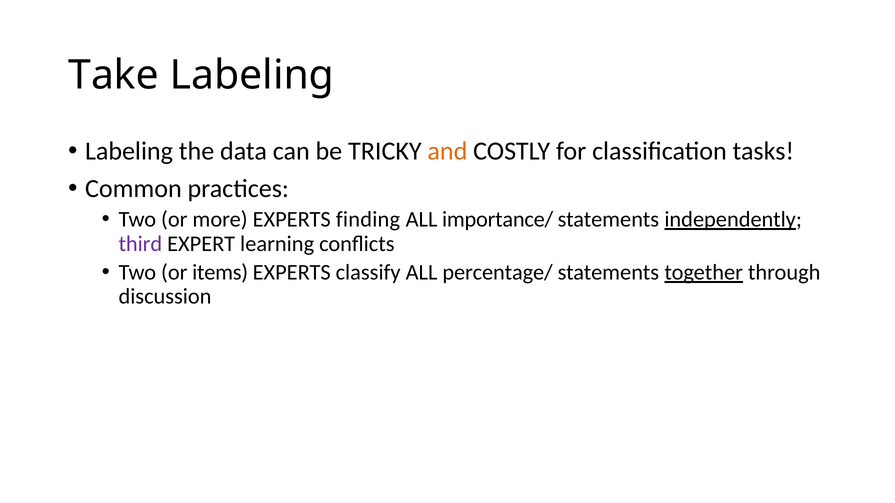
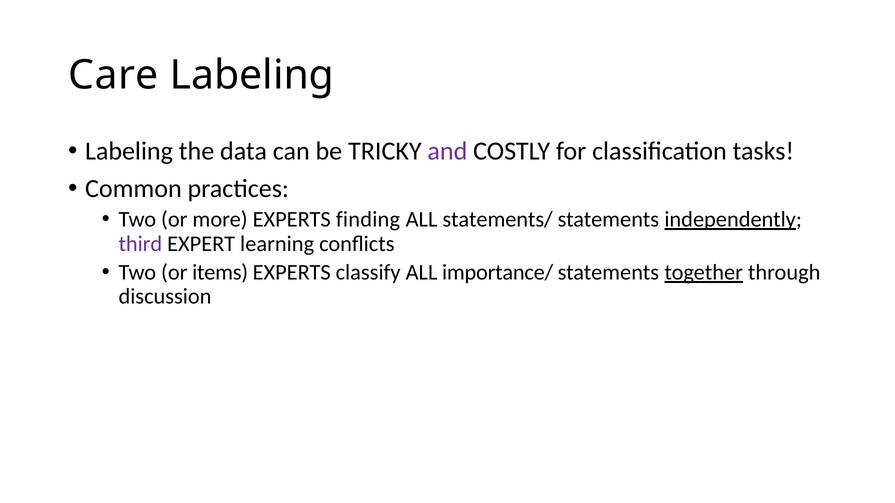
Take: Take -> Care (113, 75)
and colour: orange -> purple (447, 151)
importance/: importance/ -> statements/ (498, 220)
percentage/: percentage/ -> importance/ (498, 273)
